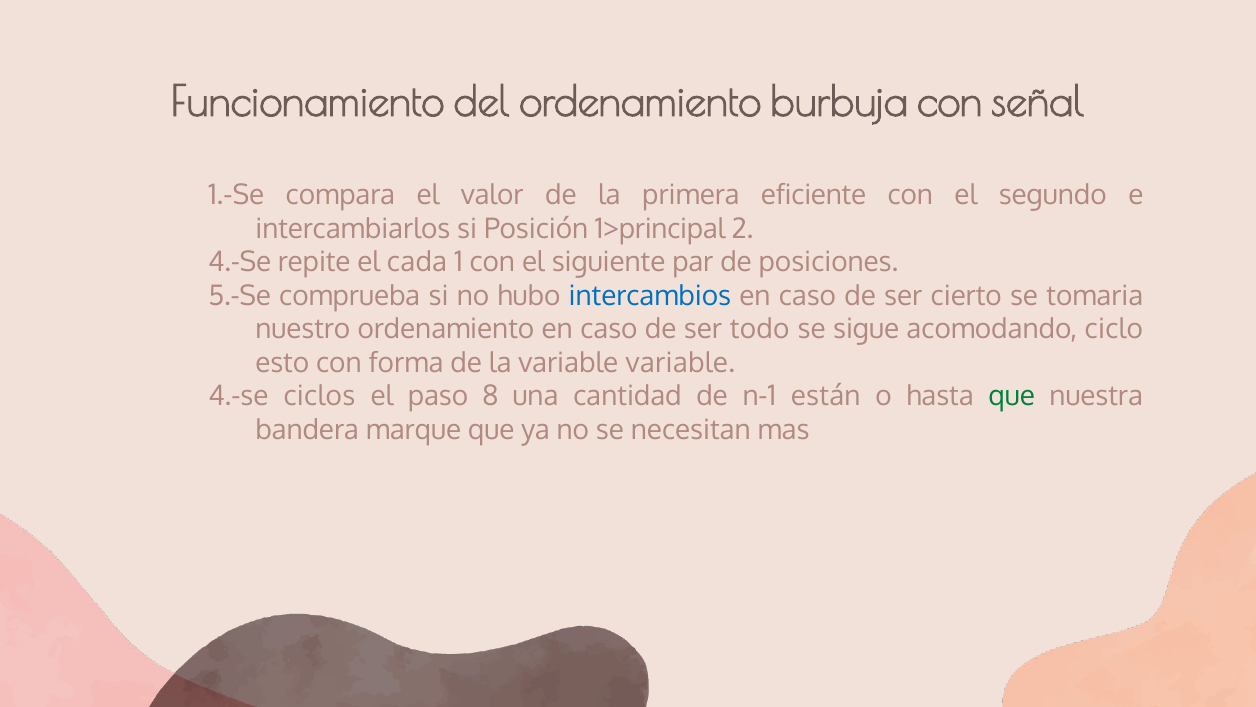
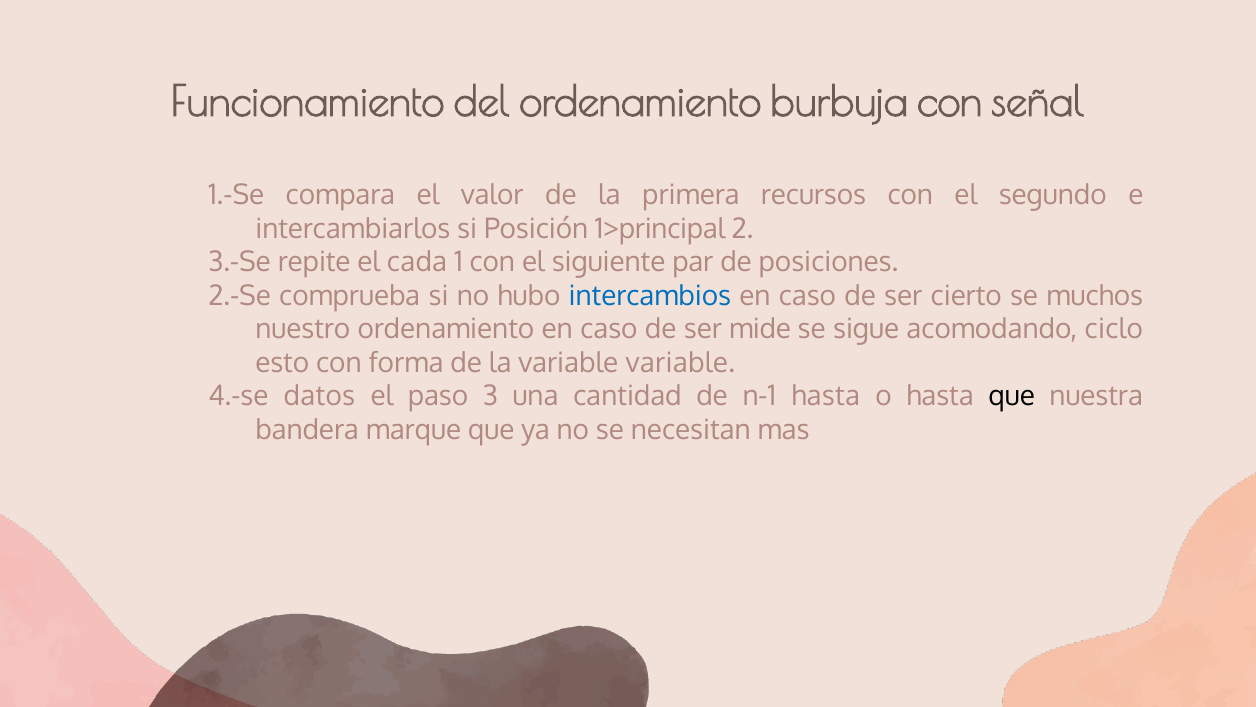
eficiente: eficiente -> recursos (813, 196)
4.-Se: 4.-Se -> 3.-Se (240, 263)
5.-Se: 5.-Se -> 2.-Se (240, 296)
tomaria: tomaria -> muchos (1095, 296)
todo: todo -> mide (760, 330)
ciclos: ciclos -> datos (319, 396)
8: 8 -> 3 (490, 396)
n-1 están: están -> hasta (826, 396)
que colour: green -> black (1012, 396)
